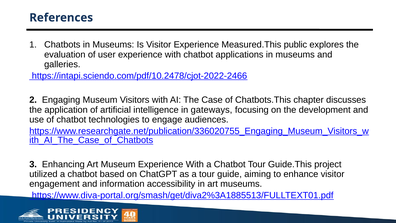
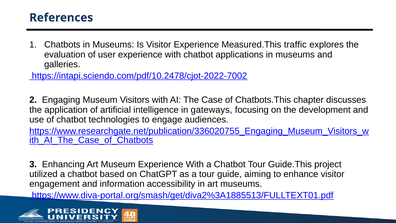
public: public -> traffic (295, 45)
https://intapi.sciendo.com/pdf/10.2478/cjot-2022-2466: https://intapi.sciendo.com/pdf/10.2478/cjot-2022-2466 -> https://intapi.sciendo.com/pdf/10.2478/cjot-2022-7002 (139, 76)
